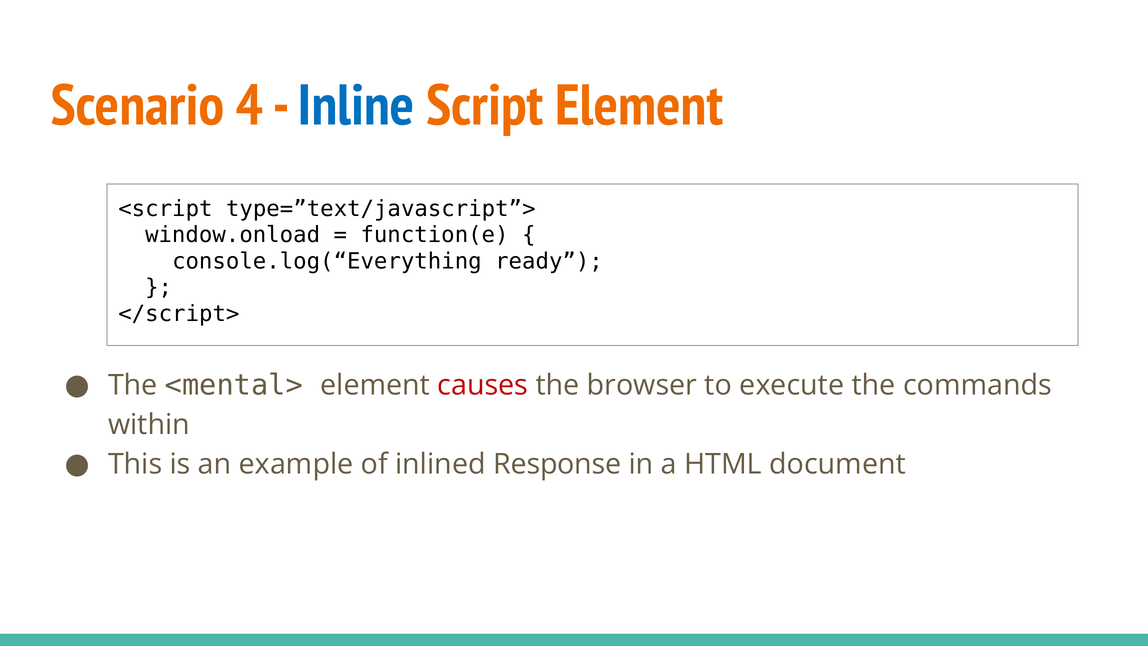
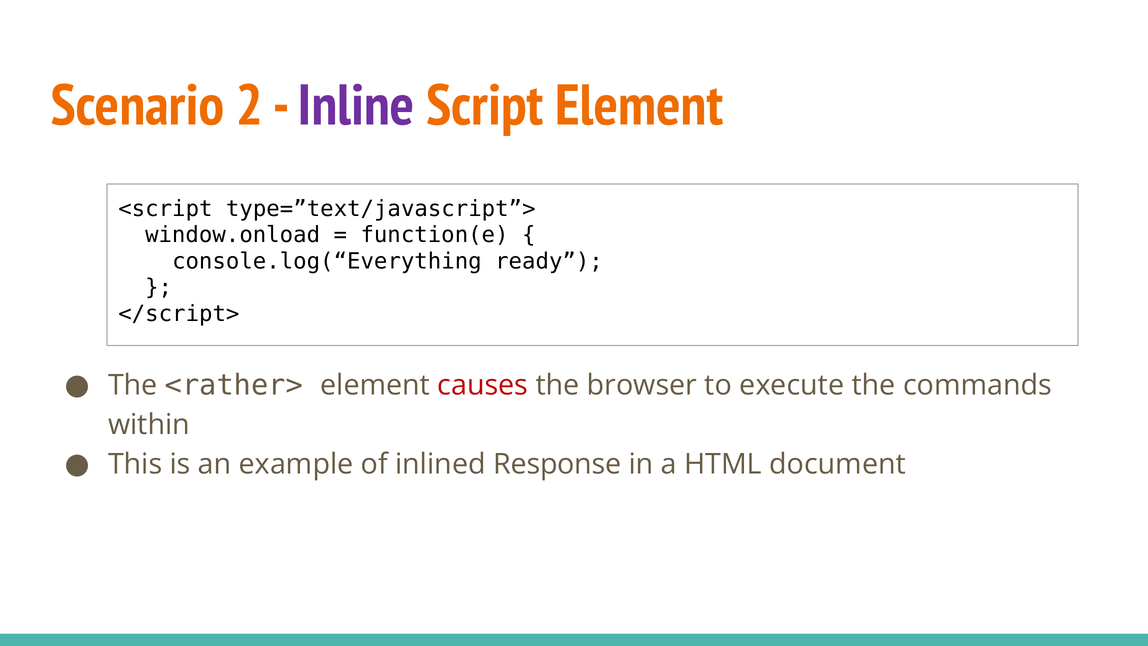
4: 4 -> 2 (250, 106)
Inline colour: blue -> purple (356, 106)
<mental>: <mental> -> <rather> (234, 385)
